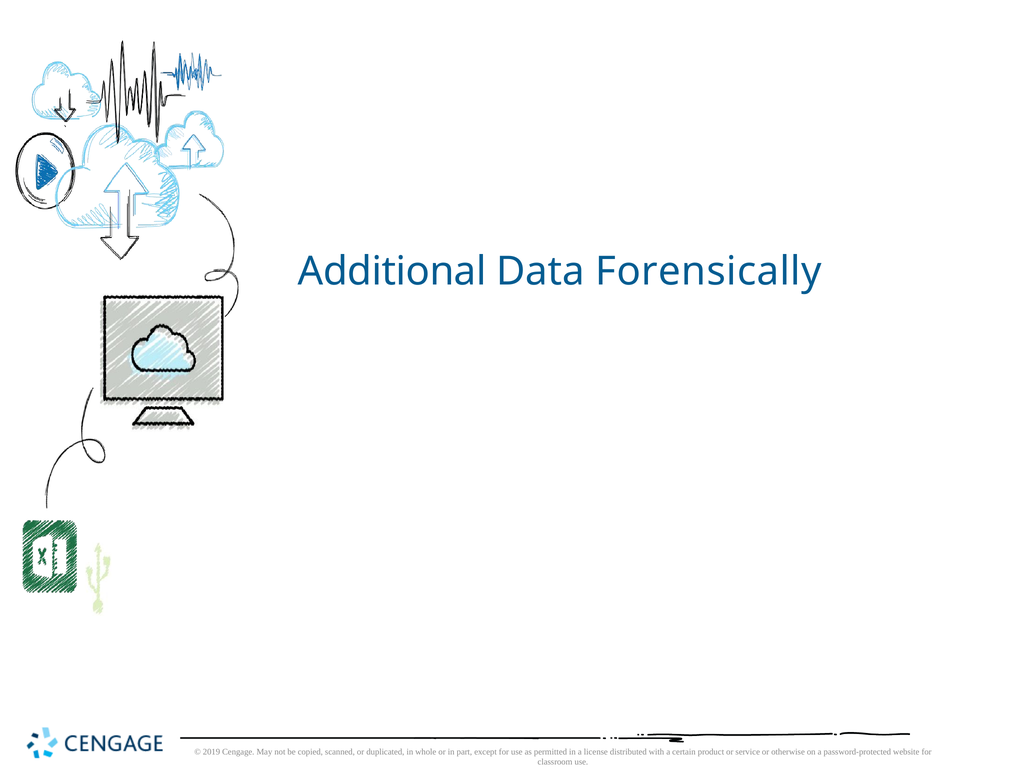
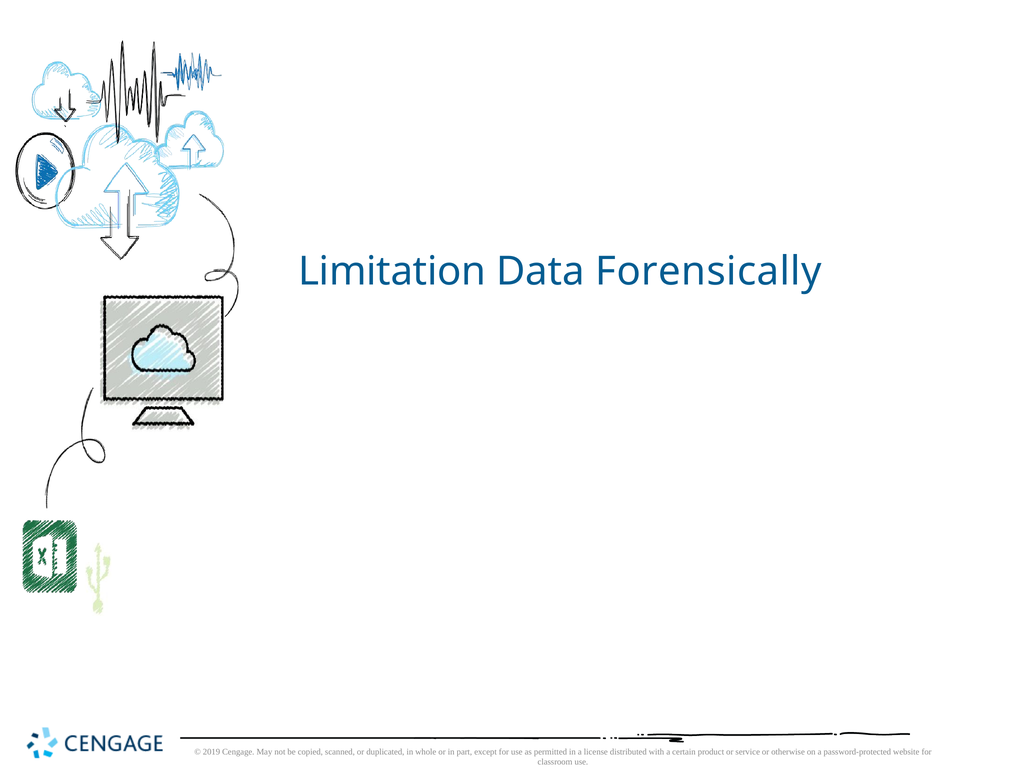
Additional: Additional -> Limitation (392, 272)
